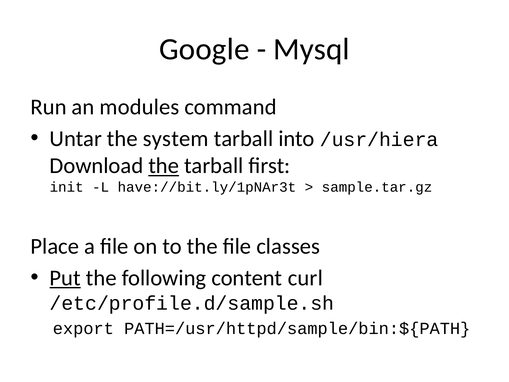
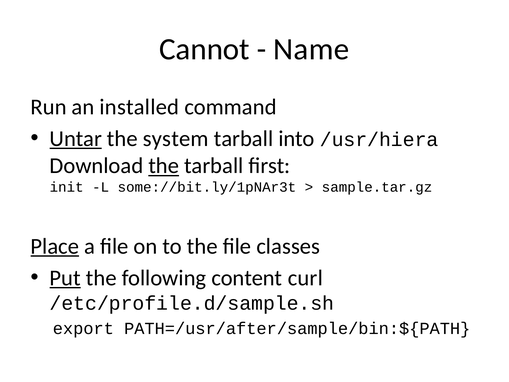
Google: Google -> Cannot (204, 49)
Mysql: Mysql -> Name (311, 49)
modules: modules -> installed (139, 107)
Untar underline: none -> present (76, 139)
have://bit.ly/1pNAr3t: have://bit.ly/1pNAr3t -> some://bit.ly/1pNAr3t (207, 187)
Place underline: none -> present (55, 246)
PATH=/usr/httpd/sample/bin:${PATH: PATH=/usr/httpd/sample/bin:${PATH -> PATH=/usr/after/sample/bin:${PATH (297, 328)
